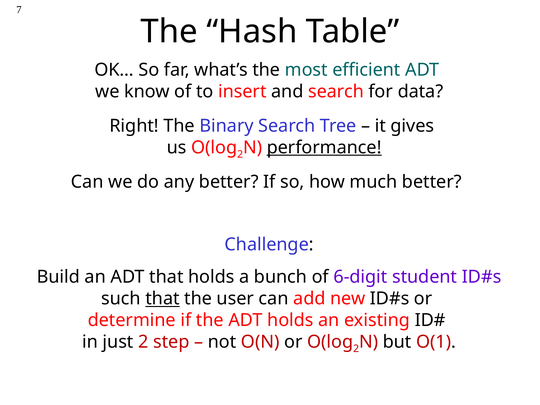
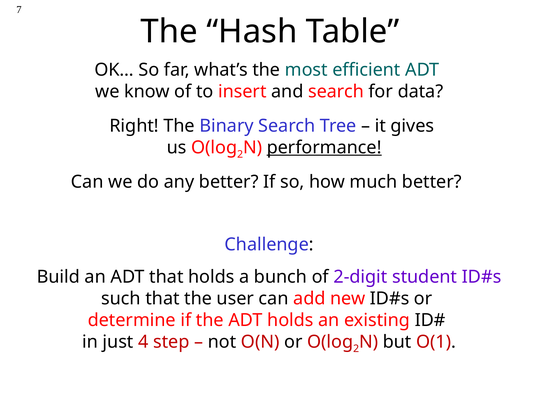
6-digit: 6-digit -> 2-digit (360, 277)
that underline: present -> none (162, 299)
just 2: 2 -> 4 (143, 342)
